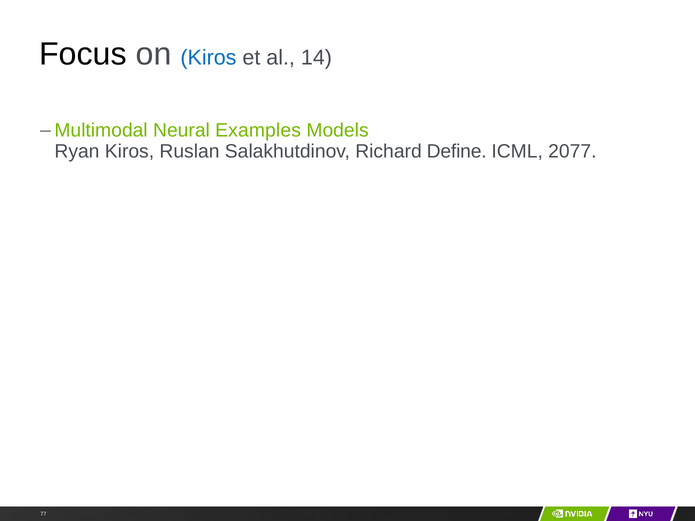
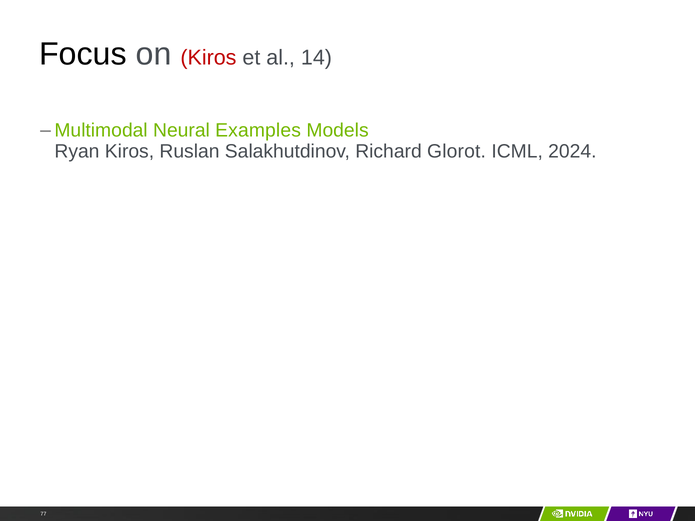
Kiros colour: blue -> red (208, 58)
Define: Define -> Glorot (457, 152)
2077: 2077 -> 2024 (572, 152)
